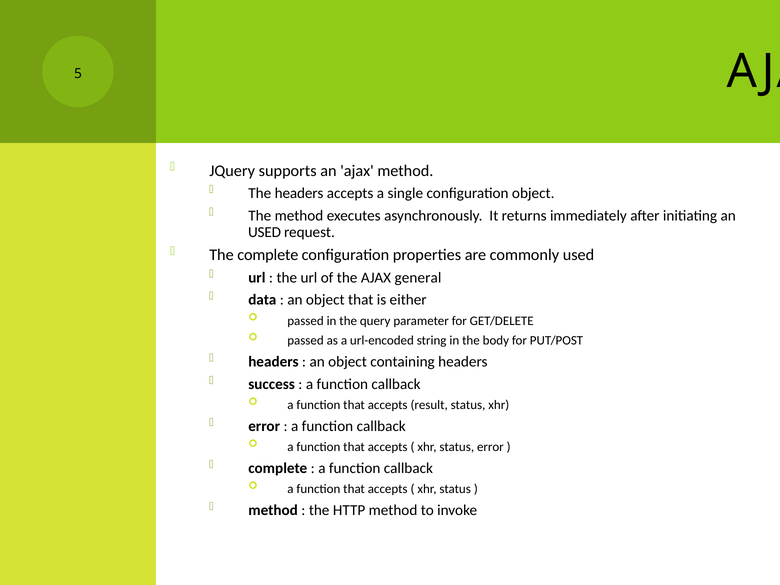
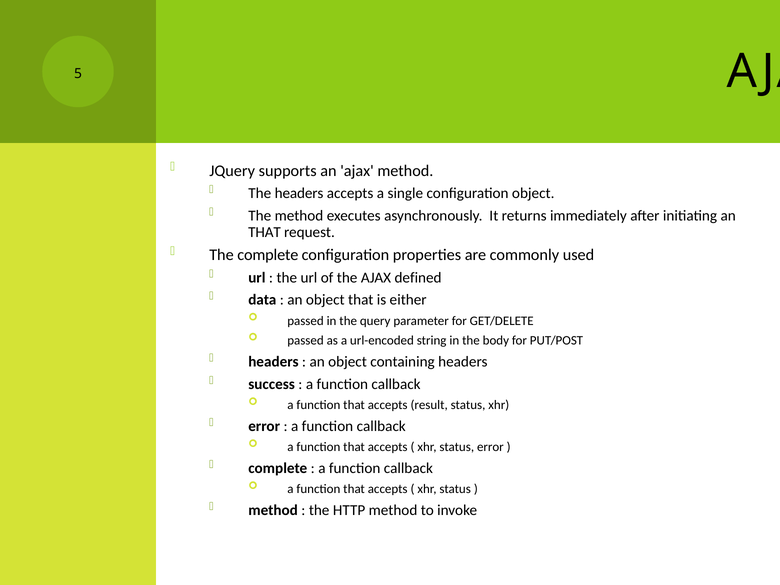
USED: USED -> THAT (265, 232)
general: general -> defined (418, 278)
